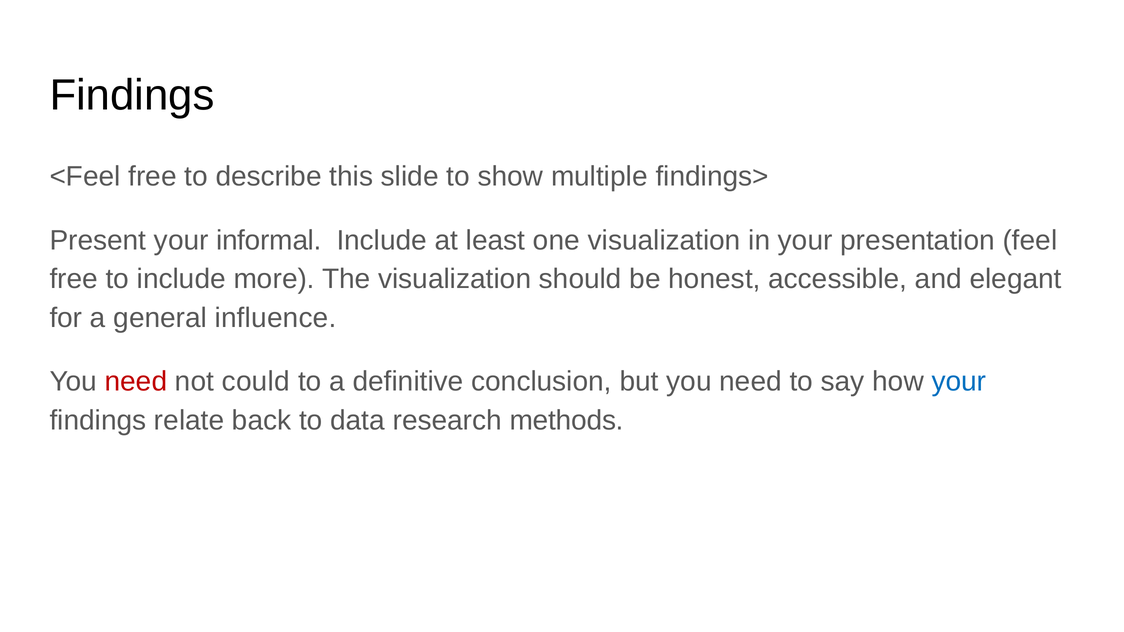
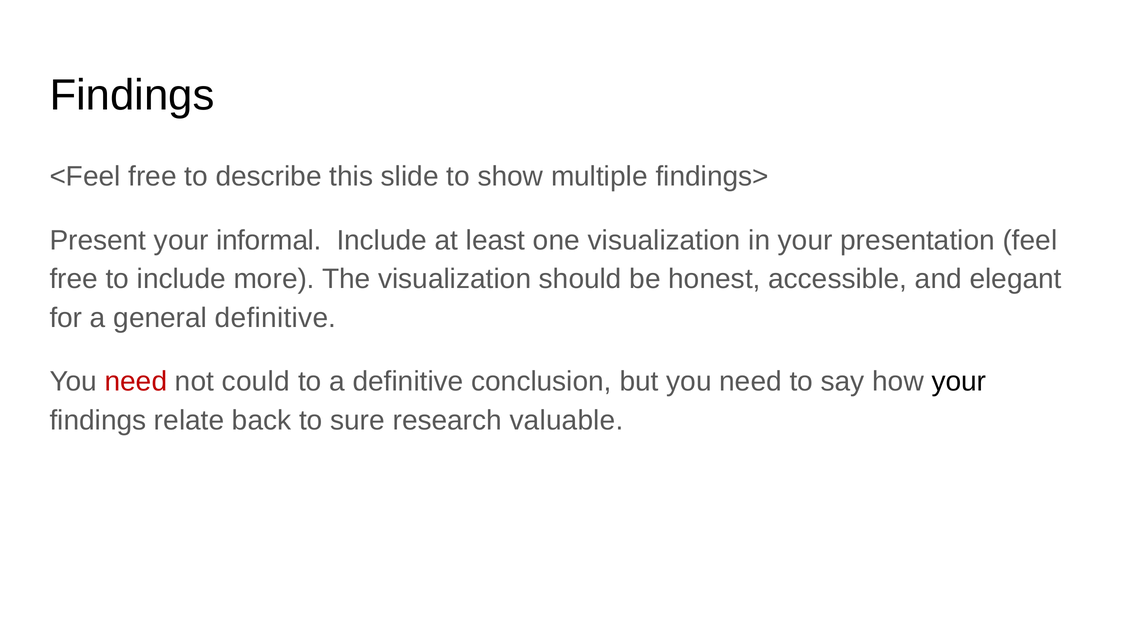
general influence: influence -> definitive (276, 318)
your colour: blue -> black (959, 382)
data: data -> sure (358, 421)
methods: methods -> valuable (567, 421)
